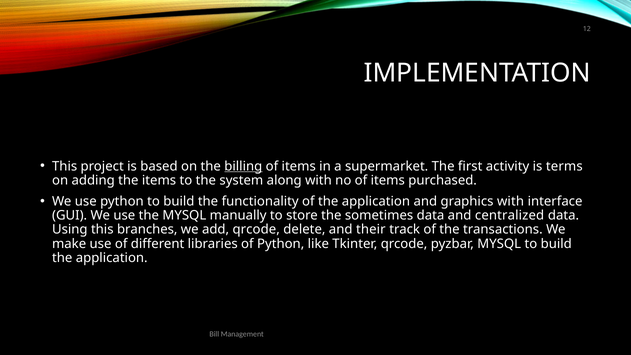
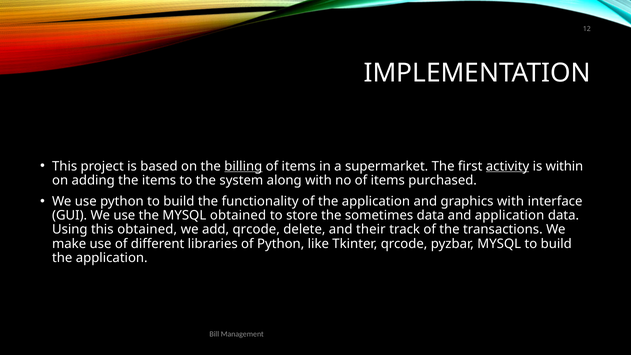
activity underline: none -> present (508, 166)
terms: terms -> within (564, 166)
MYSQL manually: manually -> obtained (238, 215)
and centralized: centralized -> application (510, 215)
this branches: branches -> obtained (147, 230)
